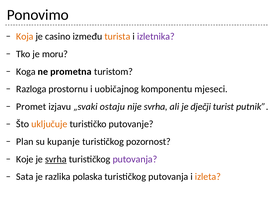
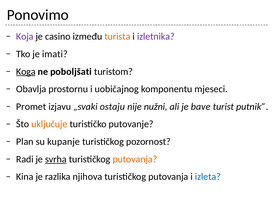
Koja colour: orange -> purple (25, 36)
moru: moru -> imati (55, 54)
Koga underline: none -> present (26, 71)
prometna: prometna -> poboljšati (71, 71)
Razloga: Razloga -> Obavlja (31, 89)
nije svrha: svrha -> nužni (156, 106)
dječji: dječji -> bave (201, 106)
Koje: Koje -> Radi (25, 159)
putovanja colour: purple -> orange (135, 159)
Sata: Sata -> Kina (25, 177)
polaska: polaska -> njihova (87, 177)
izleta colour: orange -> blue (208, 177)
